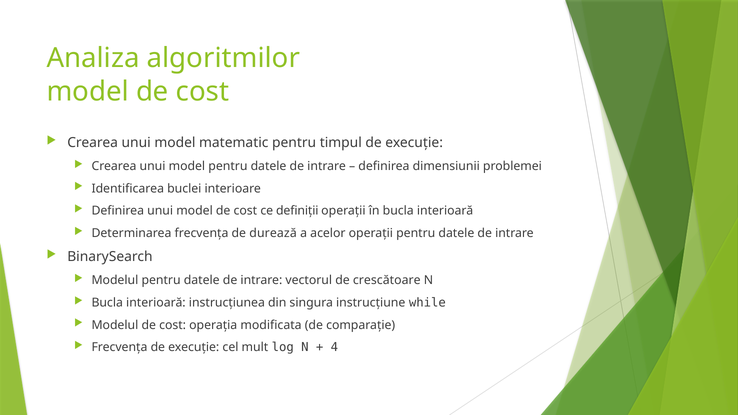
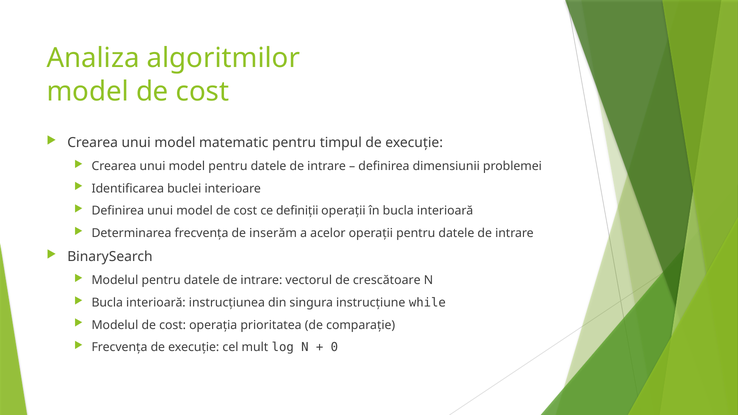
durează: durează -> inserăm (273, 233)
modificata: modificata -> prioritatea (271, 325)
4: 4 -> 0 (334, 348)
